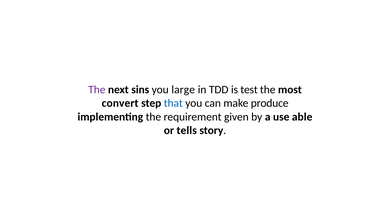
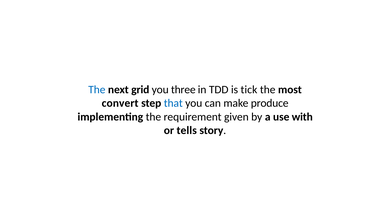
The colour: purple -> blue (97, 90)
sins: sins -> grid (140, 90)
large: large -> three (183, 90)
test: test -> tick (249, 90)
able: able -> with (302, 117)
